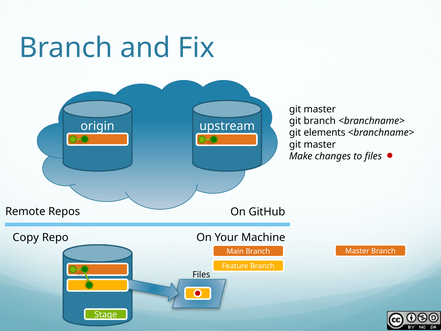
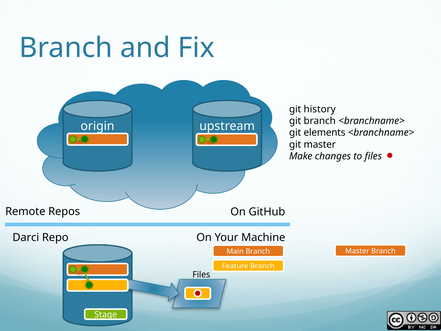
master: master -> history (320, 109)
Copy: Copy -> Darci (26, 237)
